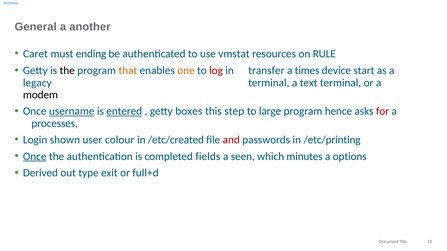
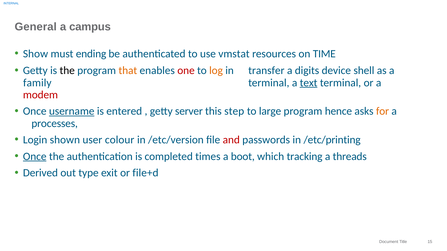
another: another -> campus (90, 27)
Caret: Caret -> Show (36, 54)
RULE: RULE -> TIME (324, 54)
one colour: orange -> red (186, 71)
log colour: red -> orange (216, 71)
times: times -> digits (307, 71)
start: start -> shell (364, 71)
legacy: legacy -> family (37, 83)
text underline: none -> present (309, 83)
modem colour: black -> red (40, 95)
entered underline: present -> none (124, 112)
boxes: boxes -> server (189, 112)
for colour: red -> orange (383, 112)
/etc/created: /etc/created -> /etc/version (176, 140)
fields: fields -> times (208, 157)
seen: seen -> boot (243, 157)
minutes: minutes -> tracking (305, 157)
options: options -> threads (350, 157)
full+d: full+d -> file+d (145, 173)
